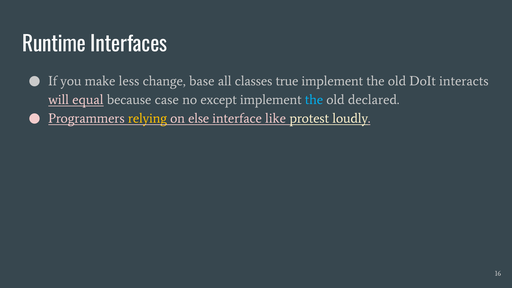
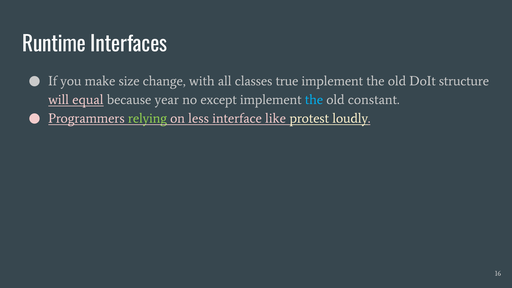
less: less -> size (129, 81)
base: base -> with (202, 81)
interacts: interacts -> structure (464, 81)
case: case -> year (167, 100)
declared: declared -> constant (374, 100)
relying colour: yellow -> light green (147, 118)
else: else -> less (199, 118)
